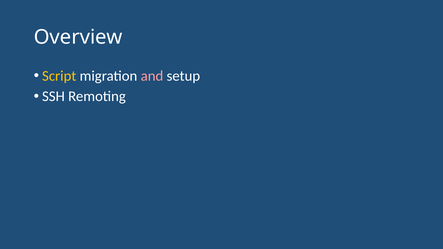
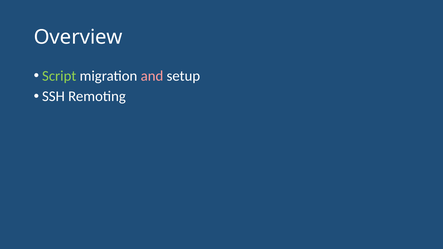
Script colour: yellow -> light green (59, 76)
